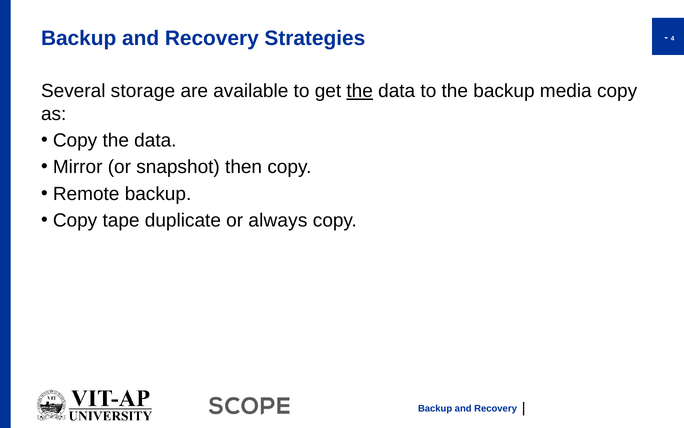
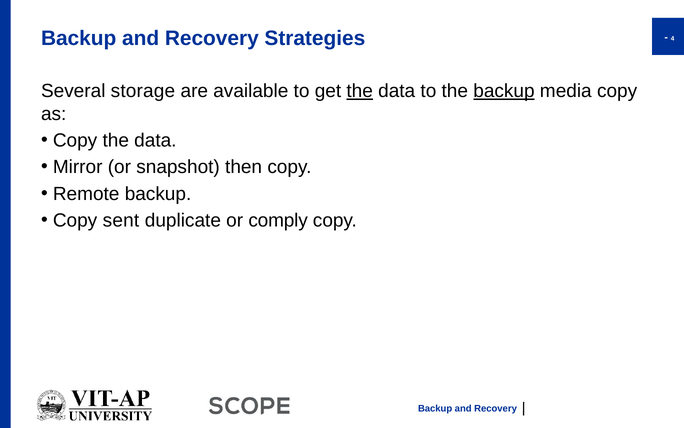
backup underline: none -> present (504, 91)
tape: tape -> sent (121, 220)
always: always -> comply (278, 220)
